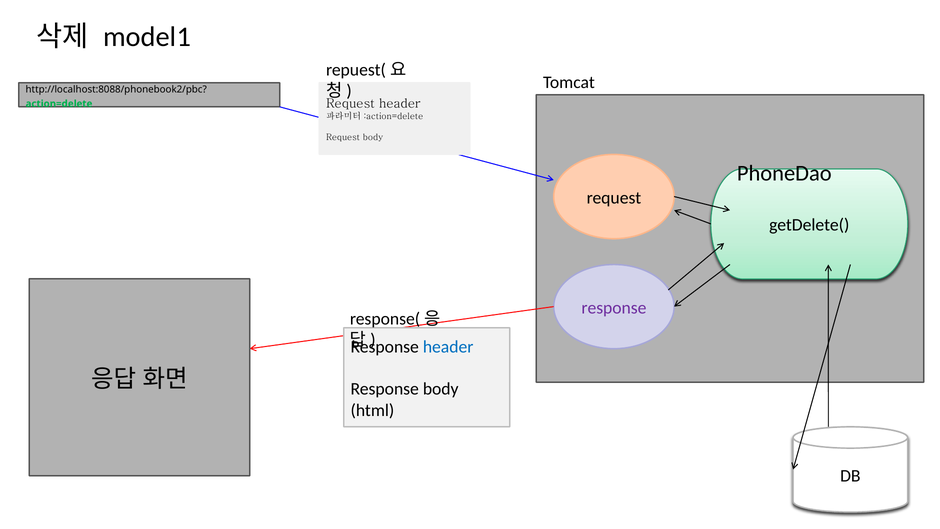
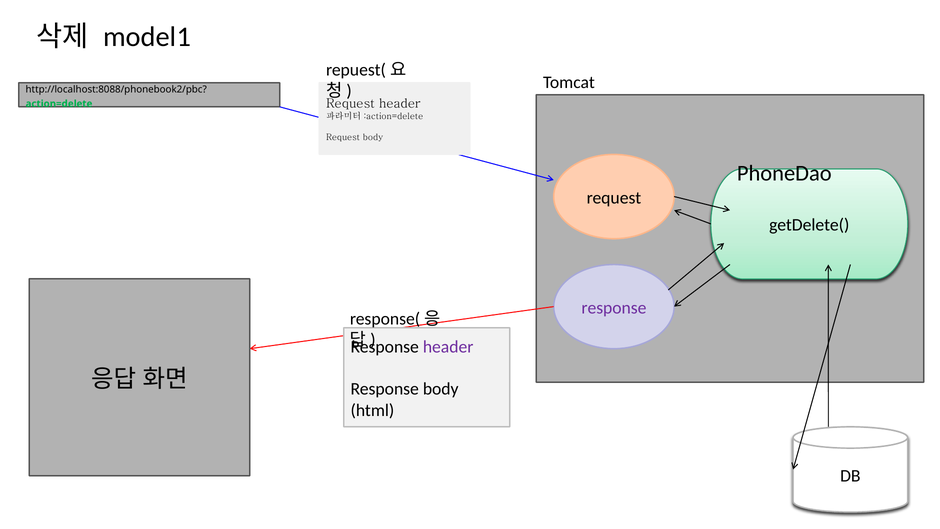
header colour: blue -> purple (448, 347)
